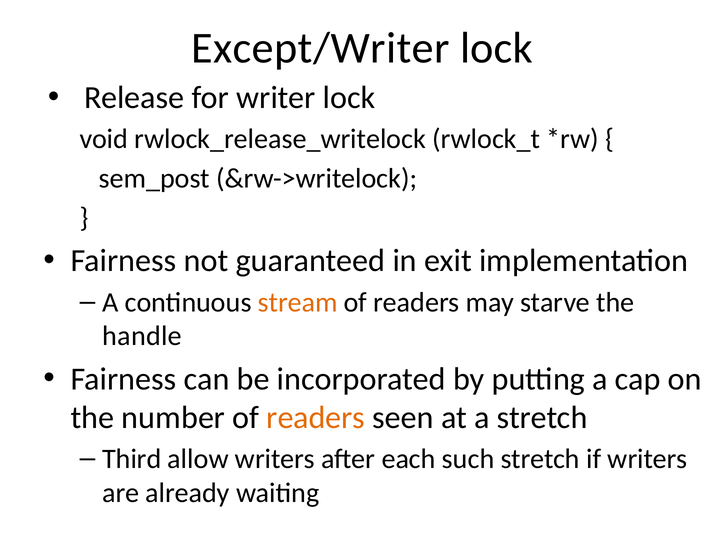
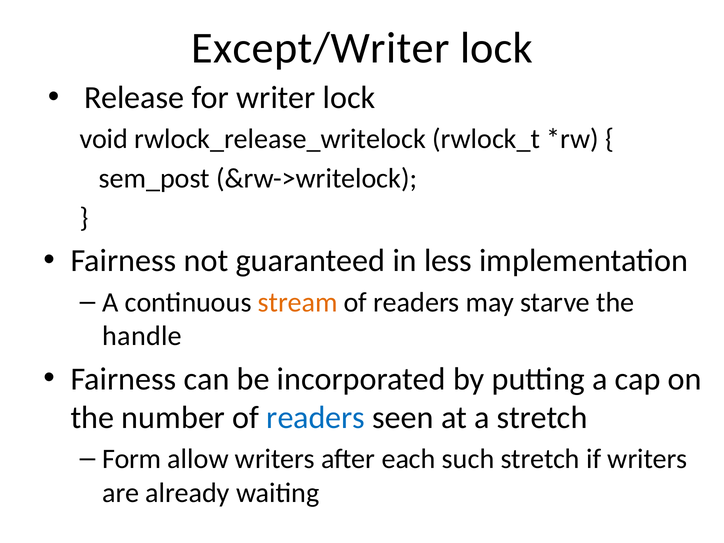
exit: exit -> less (448, 261)
readers colour: orange -> blue (316, 418)
Third: Third -> Form (132, 459)
